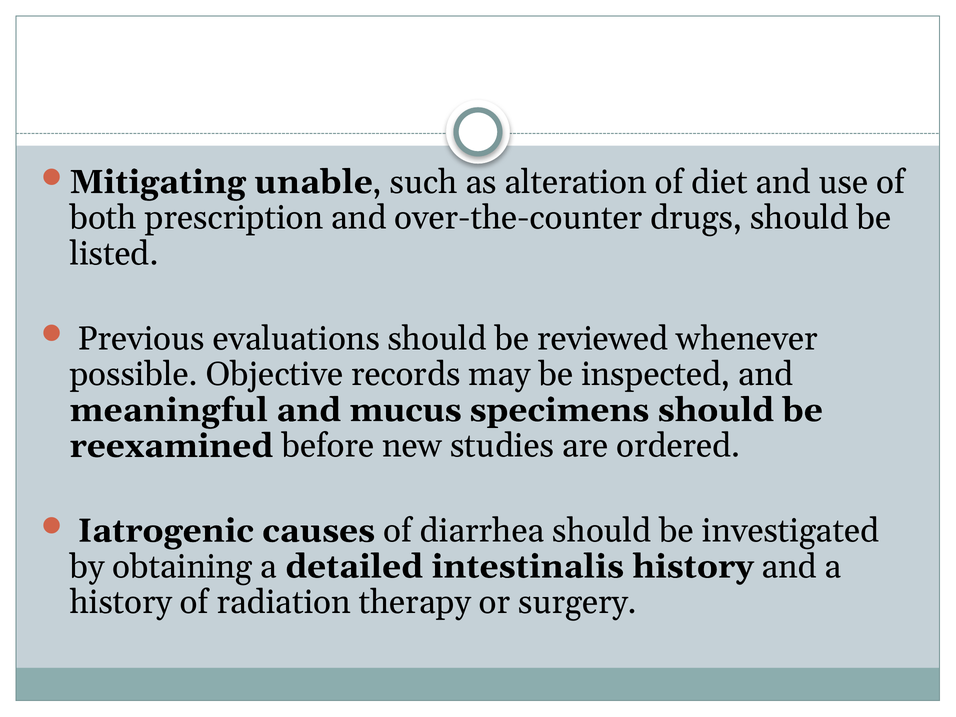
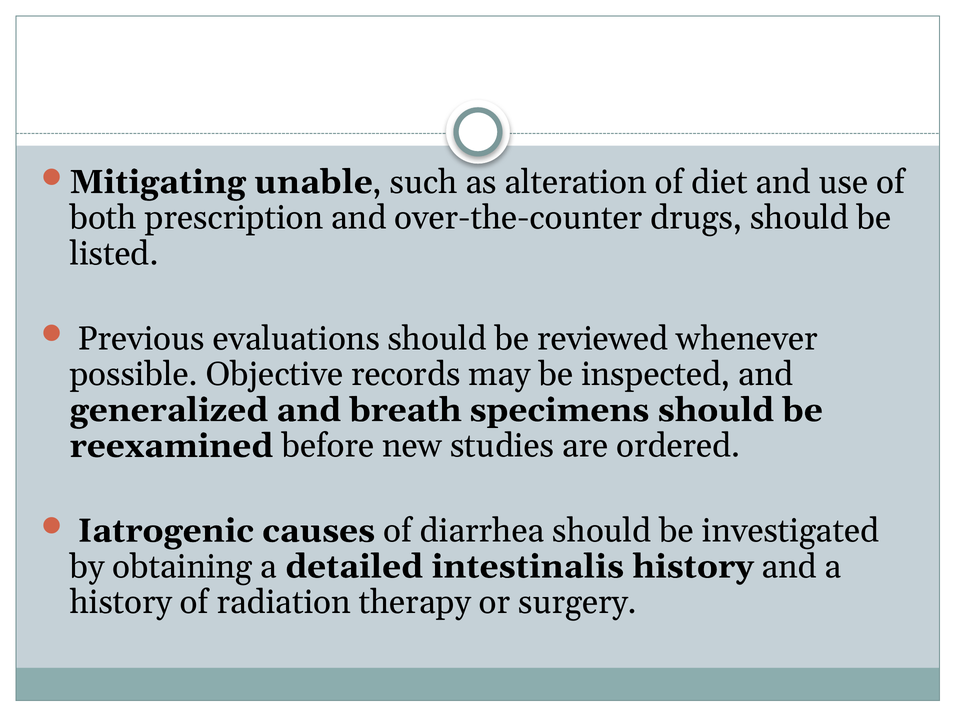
meaningful: meaningful -> generalized (169, 410)
mucus: mucus -> breath (406, 410)
